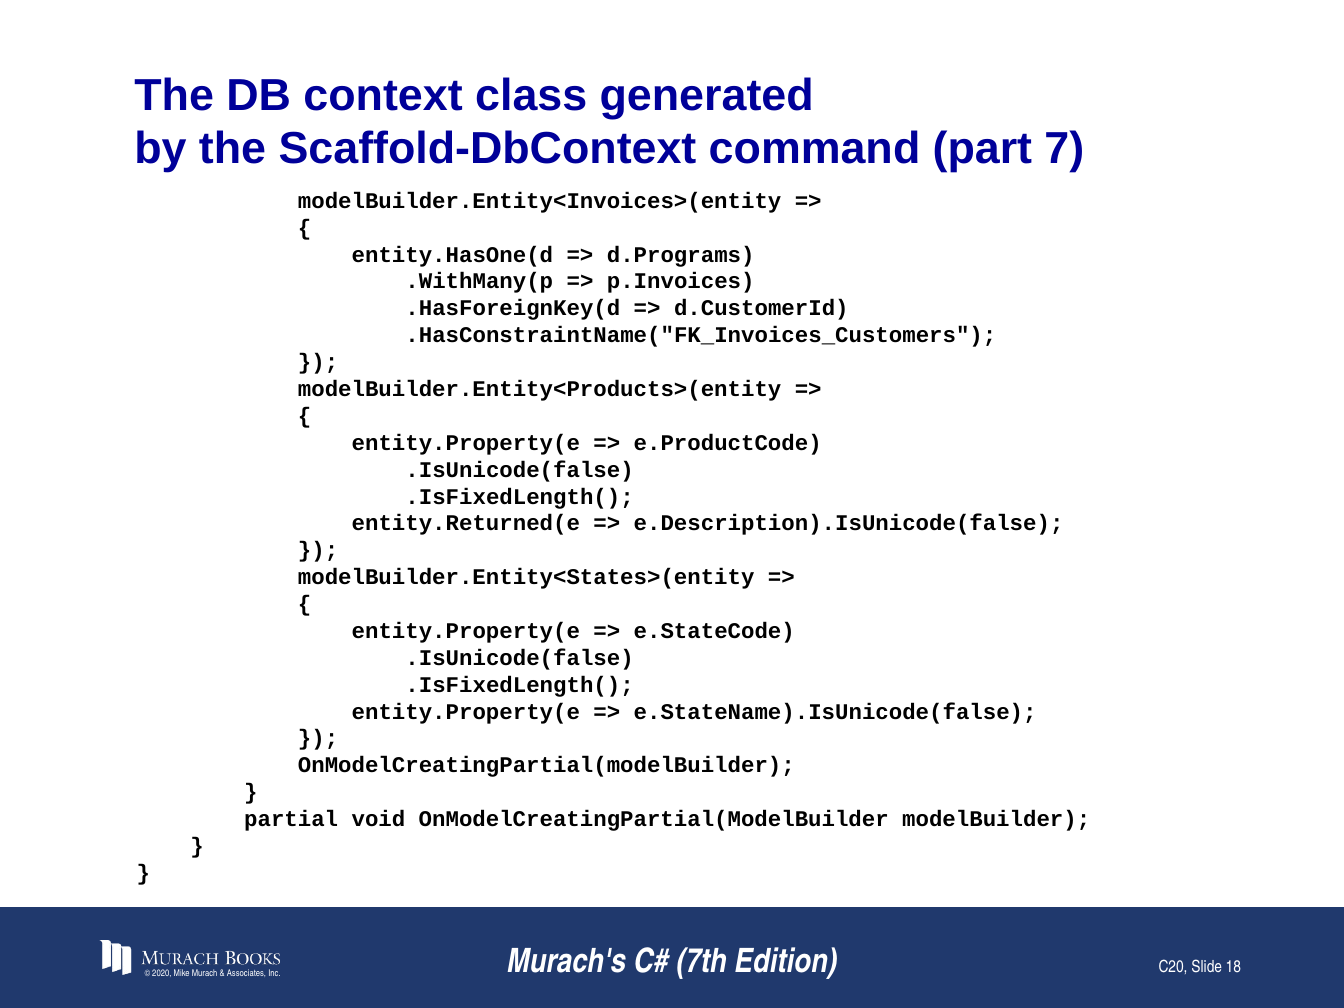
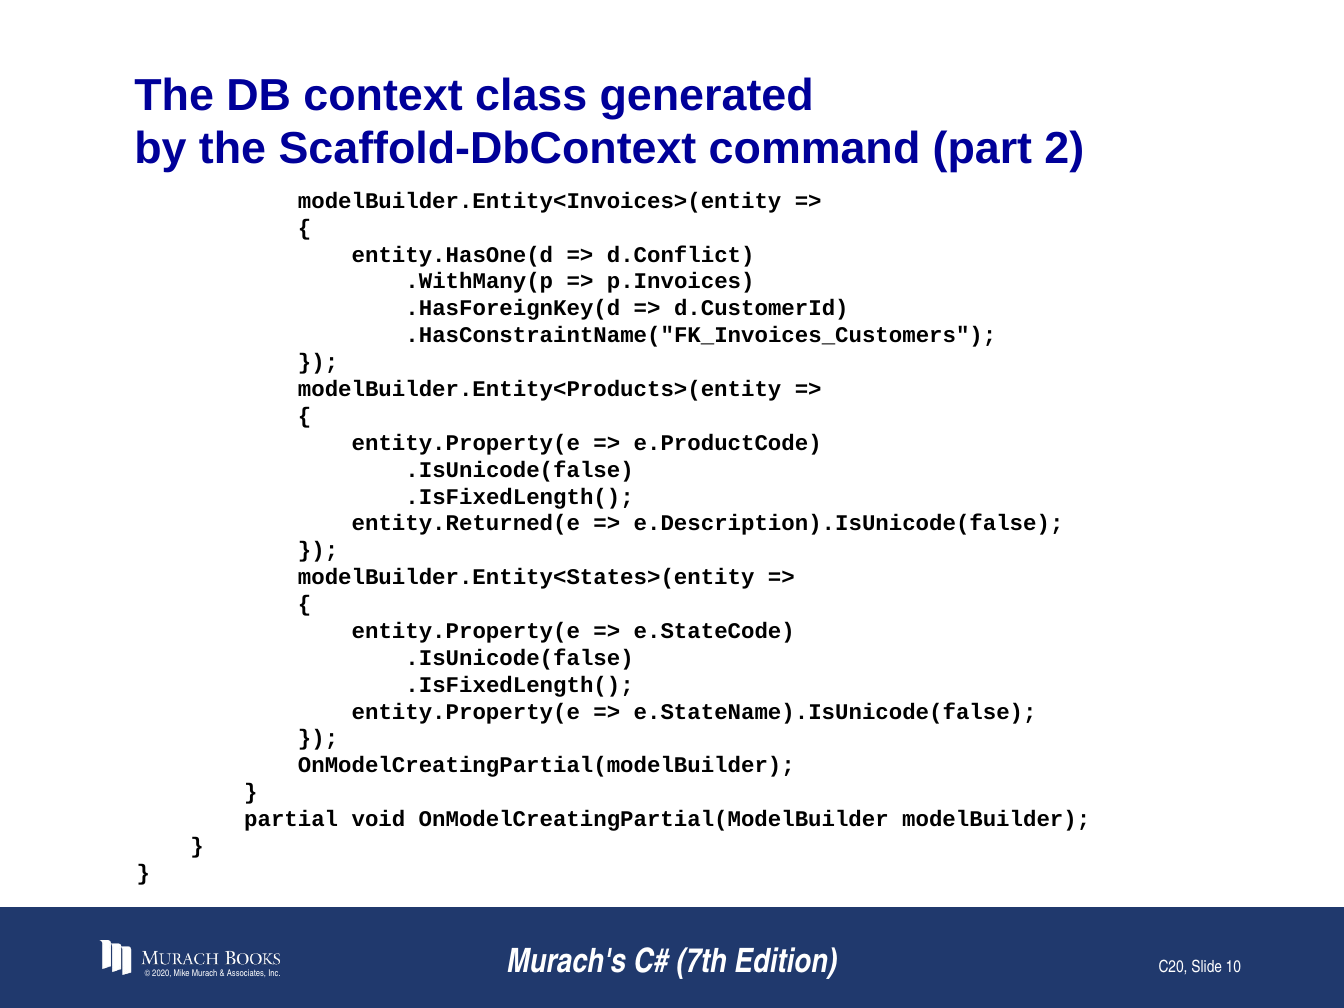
7: 7 -> 2 (1064, 149)
d.Programs: d.Programs -> d.Conflict (681, 255)
18: 18 -> 10 (1233, 967)
